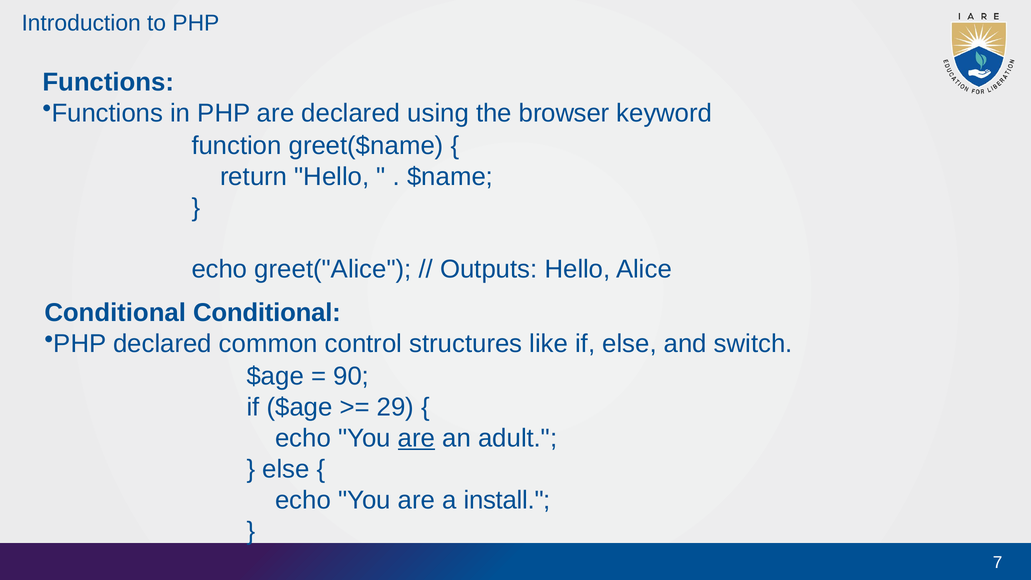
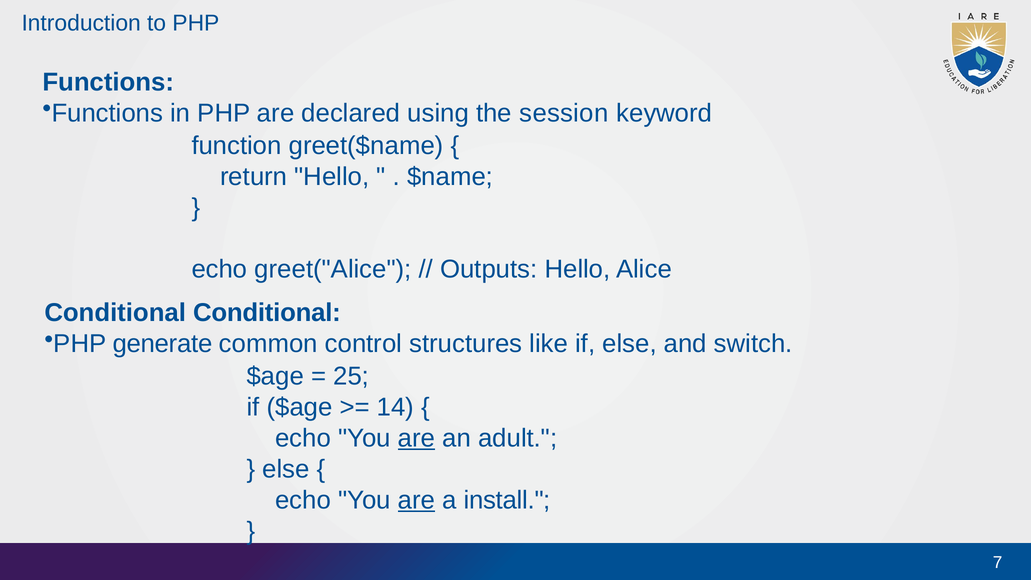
browser: browser -> session (564, 113)
PHP declared: declared -> generate (163, 344)
90: 90 -> 25 (351, 376)
29: 29 -> 14 (395, 407)
are underline: none -> present (417, 500)
